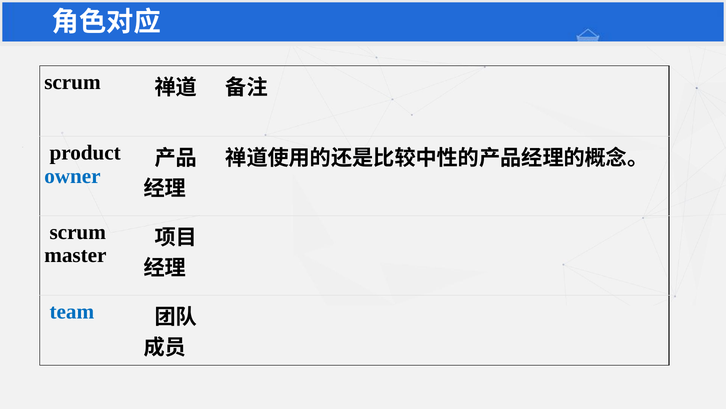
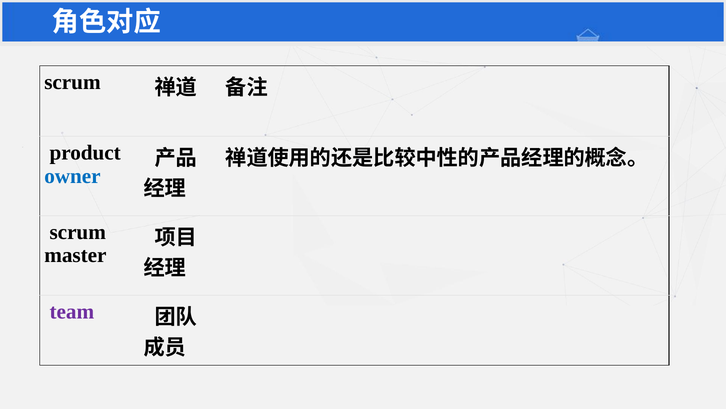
team colour: blue -> purple (72, 311)
